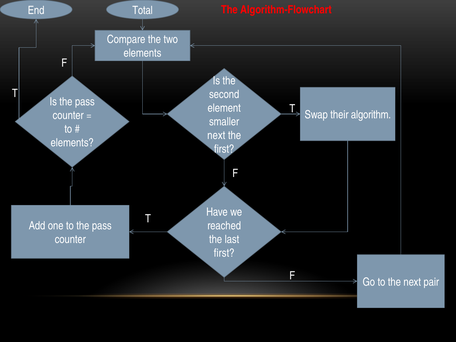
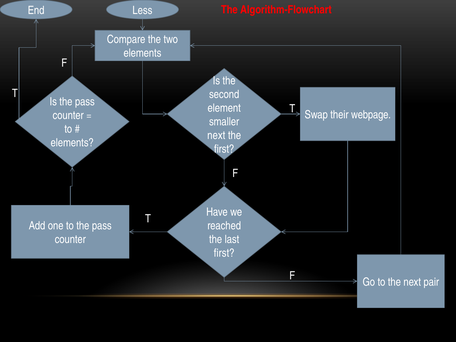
Total: Total -> Less (142, 10)
algorithm: algorithm -> webpage (371, 115)
